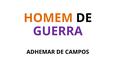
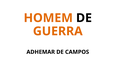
GUERRA colour: purple -> orange (58, 31)
